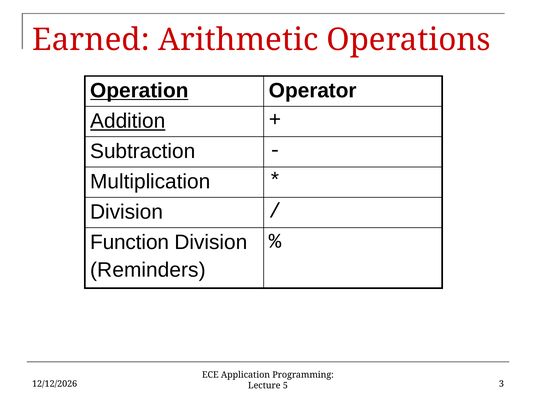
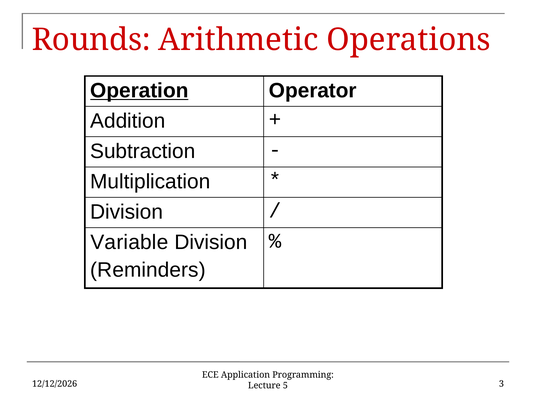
Earned: Earned -> Rounds (91, 40)
Addition underline: present -> none (128, 121)
Function: Function -> Variable (129, 242)
